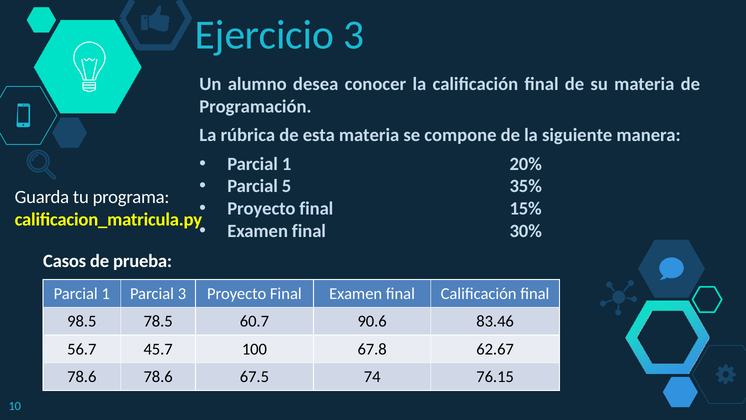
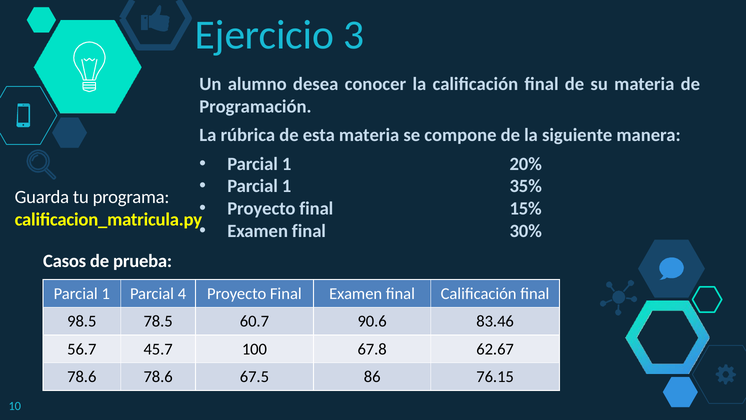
5: 5 -> 1 (287, 186)
Parcial 3: 3 -> 4 (182, 293)
74: 74 -> 86 (372, 377)
